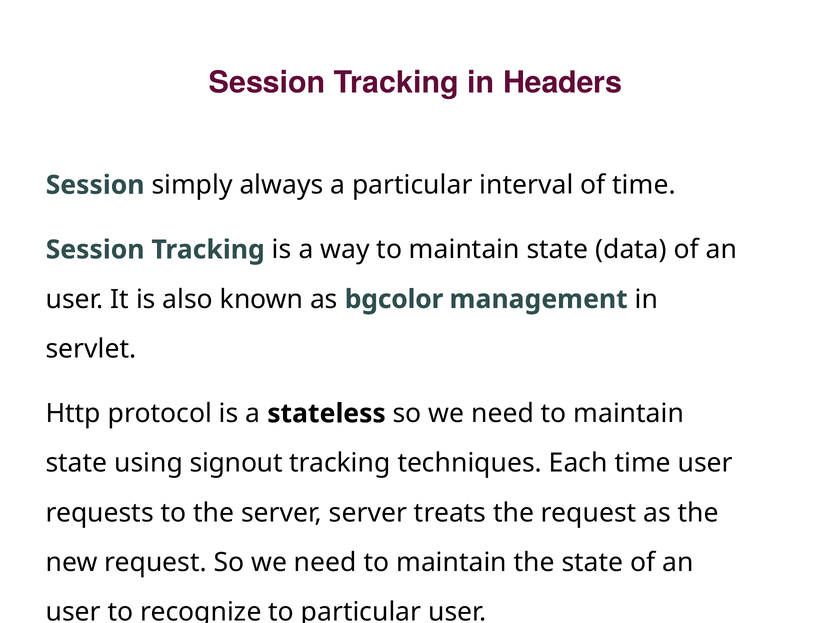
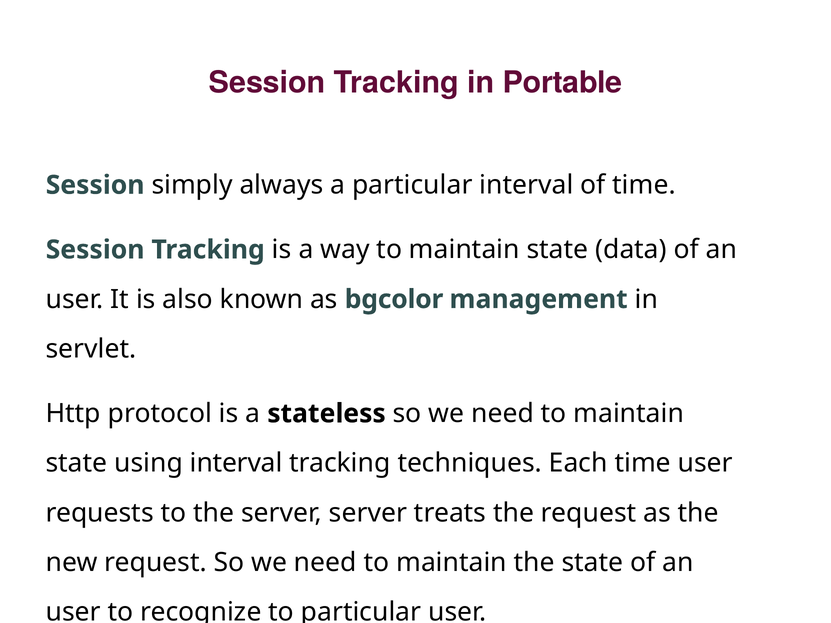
Headers: Headers -> Portable (563, 83)
using signout: signout -> interval (236, 463)
